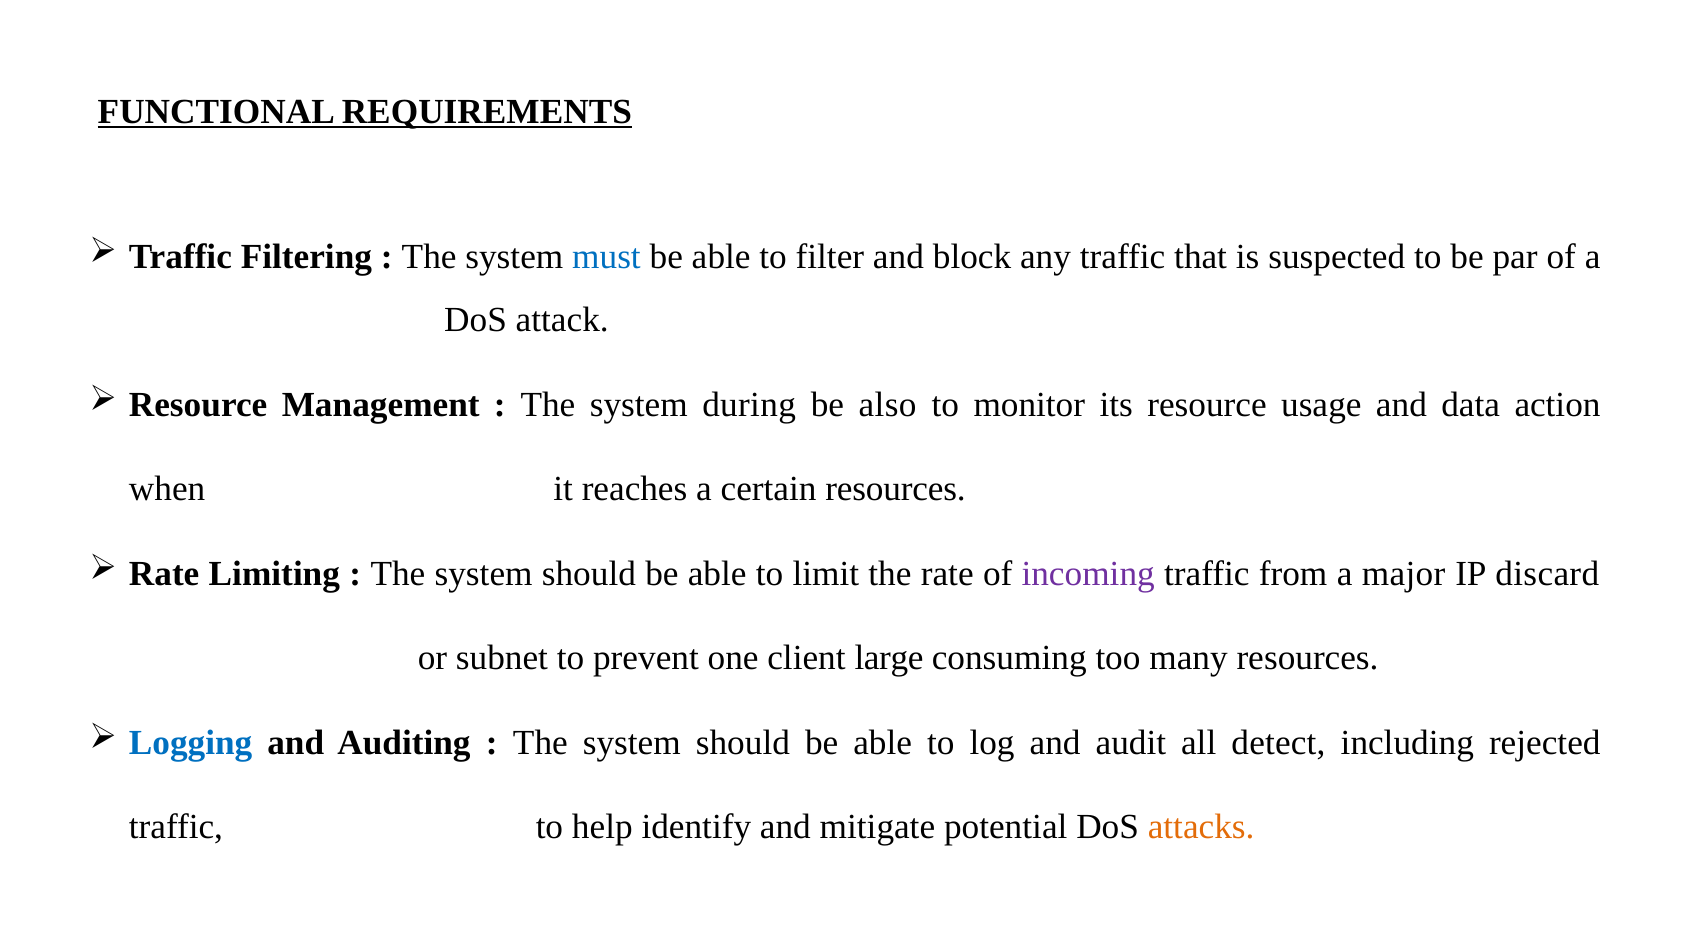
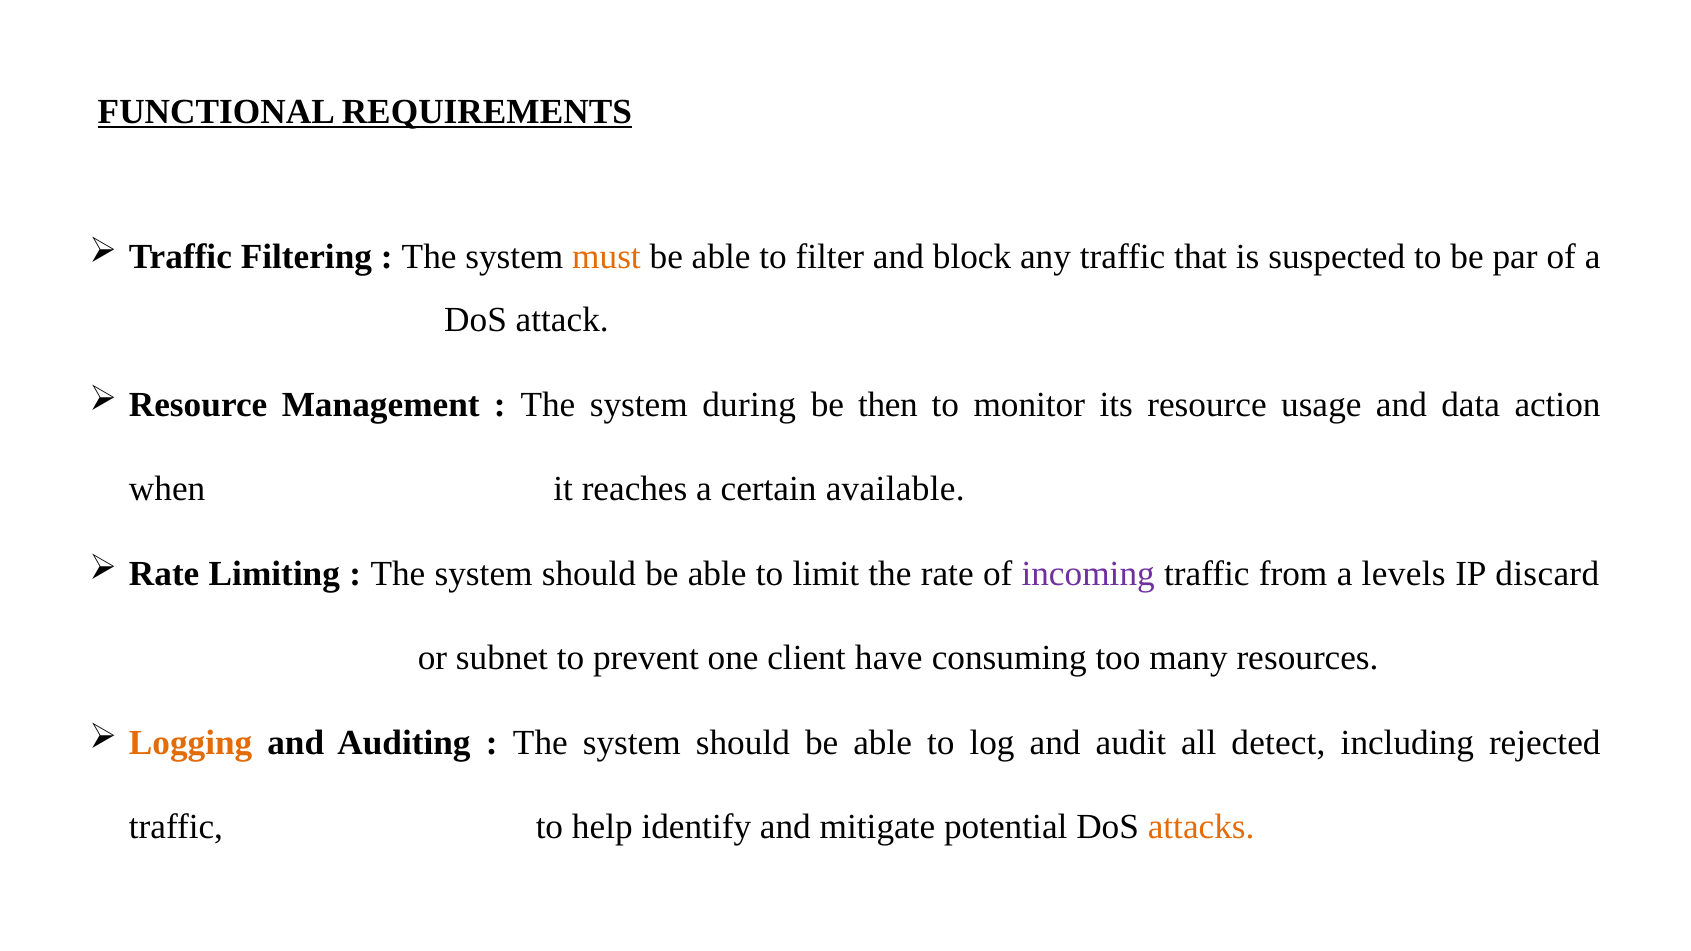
must colour: blue -> orange (606, 257)
also: also -> then (888, 405)
certain resources: resources -> available (895, 489)
major: major -> levels (1404, 574)
large: large -> have (889, 658)
Logging colour: blue -> orange (191, 743)
